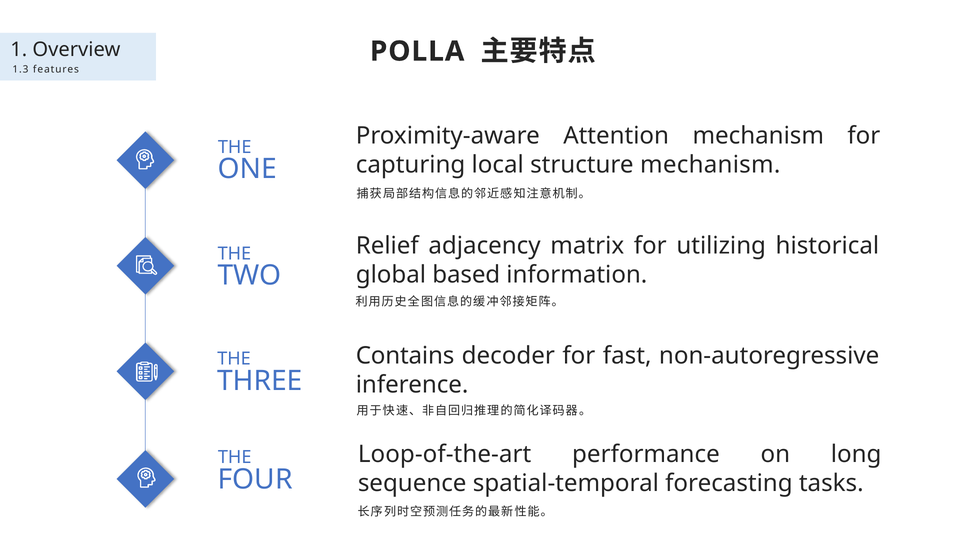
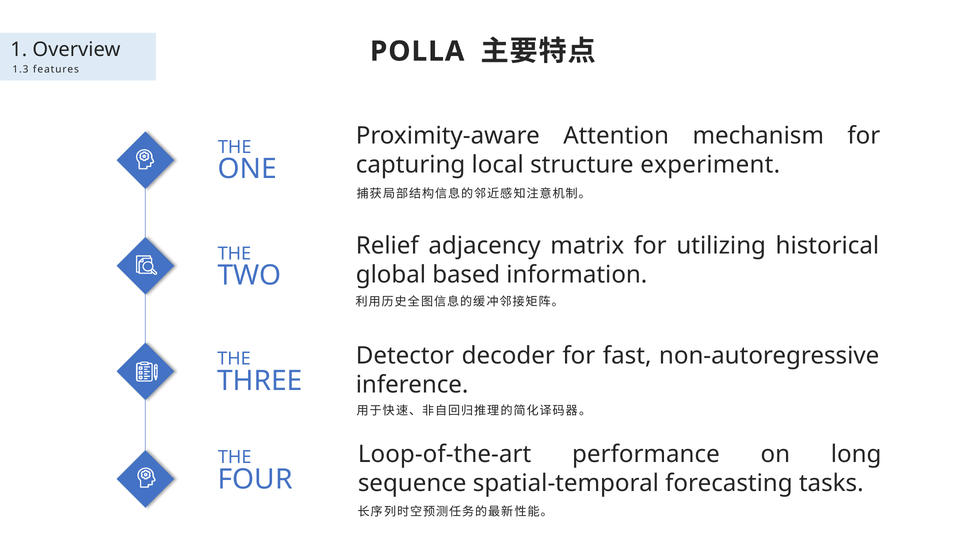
structure mechanism: mechanism -> experiment (710, 165)
Contains: Contains -> Detector (405, 356)
